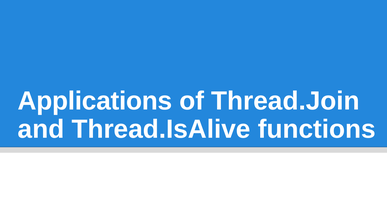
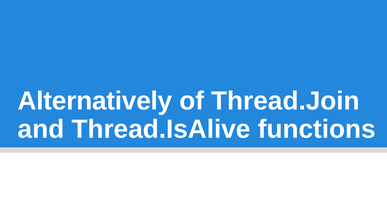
Applications: Applications -> Alternatively (95, 101)
